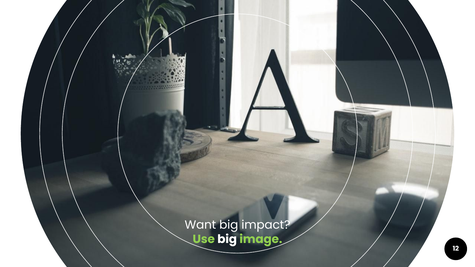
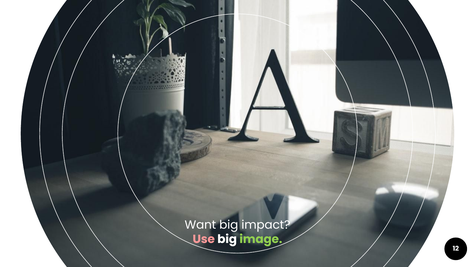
Use colour: light green -> pink (204, 239)
